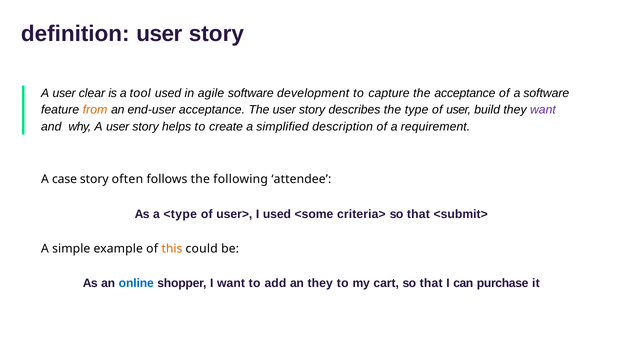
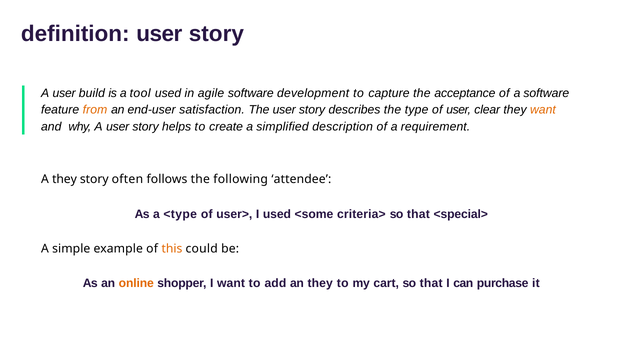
clear: clear -> build (92, 93)
end-user acceptance: acceptance -> satisfaction (212, 110)
build: build -> clear (487, 110)
want colour: purple -> orange (543, 110)
A case: case -> they (64, 179)
<submit>: <submit> -> <special> (461, 214)
online colour: blue -> orange (136, 283)
